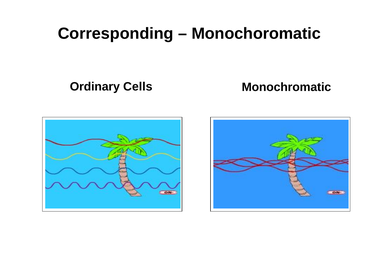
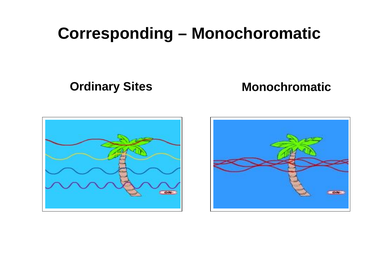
Cells: Cells -> Sites (138, 87)
